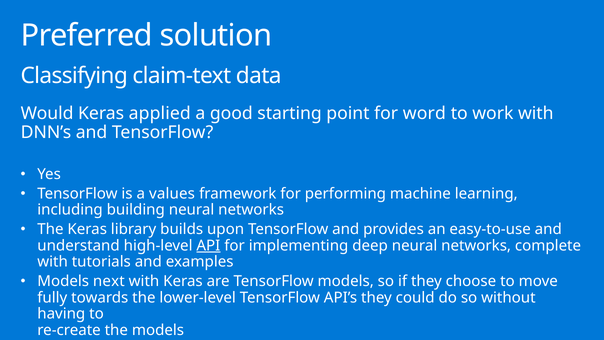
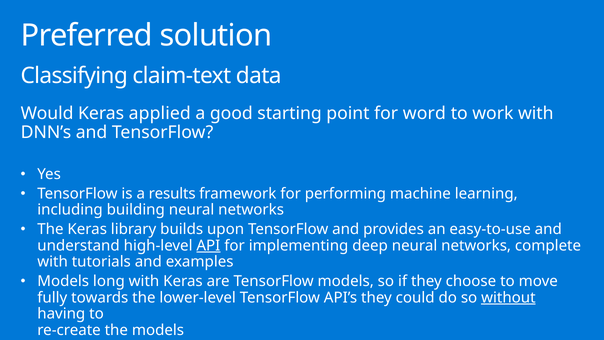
values: values -> results (172, 193)
next: next -> long (109, 281)
without underline: none -> present (508, 297)
